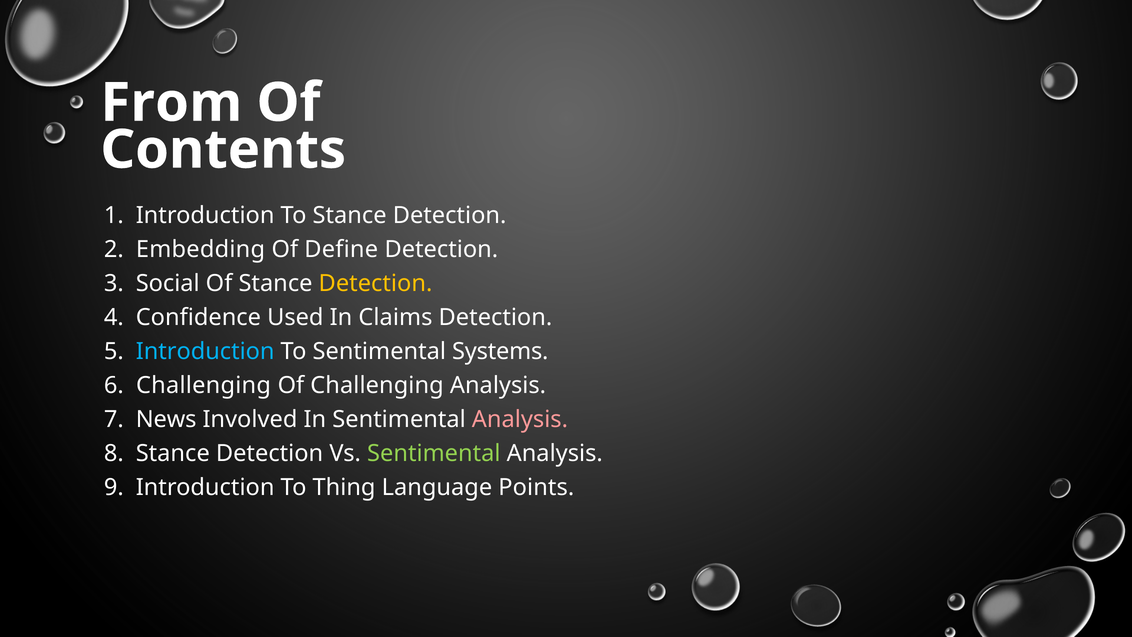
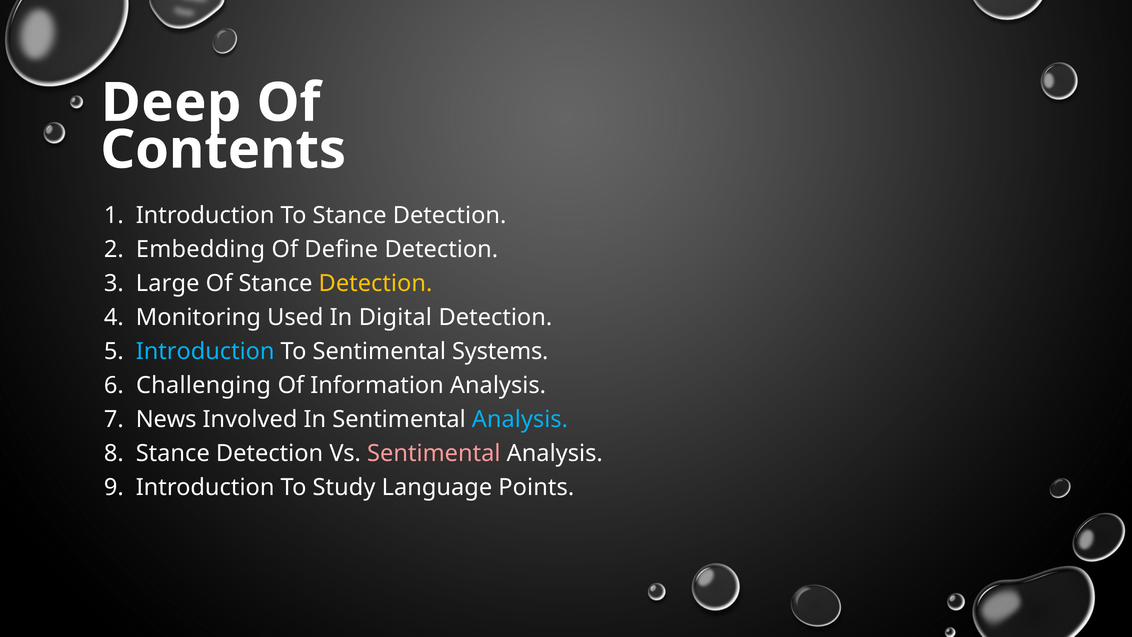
From: From -> Deep (171, 103)
Social: Social -> Large (168, 284)
Confidence: Confidence -> Monitoring (198, 318)
Claims: Claims -> Digital (395, 318)
Of Challenging: Challenging -> Information (377, 386)
Analysis colour: pink -> light blue (520, 420)
Sentimental colour: light green -> pink (434, 454)
Thing: Thing -> Study (344, 488)
